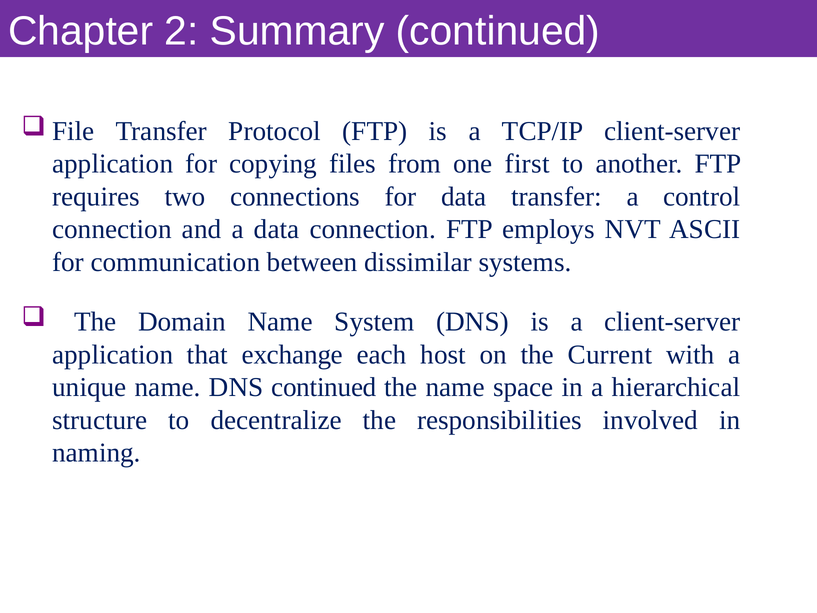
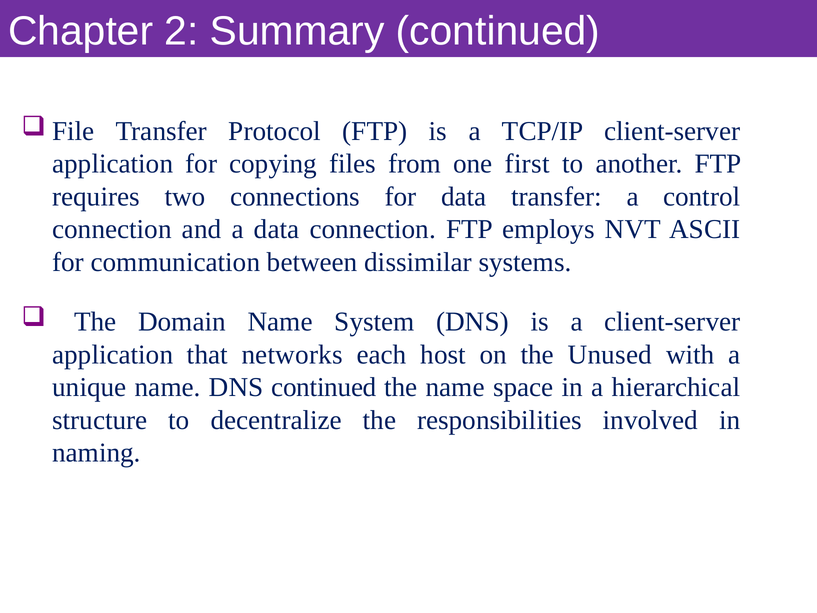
exchange: exchange -> networks (292, 354)
Current: Current -> Unused (610, 354)
